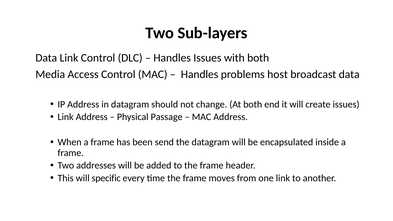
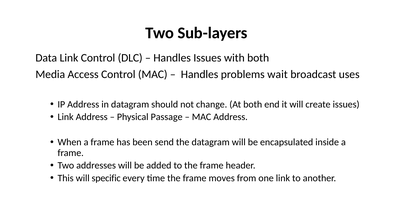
host: host -> wait (278, 74)
broadcast data: data -> uses (349, 74)
